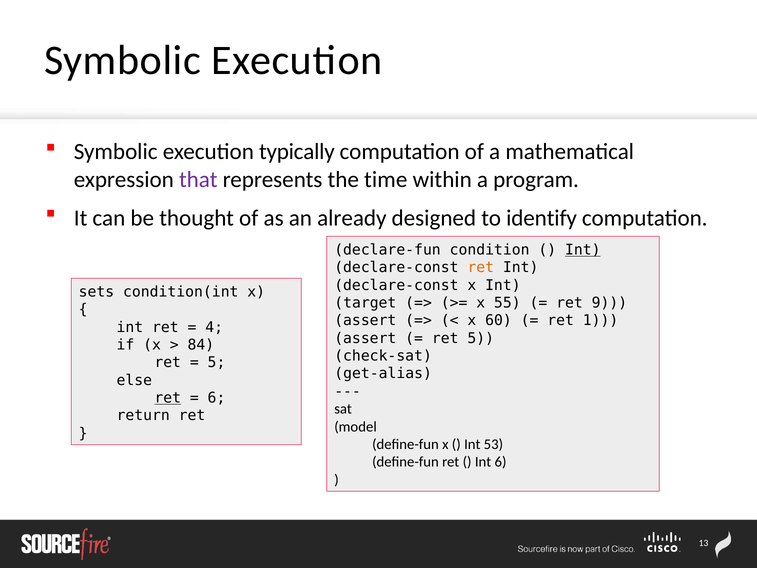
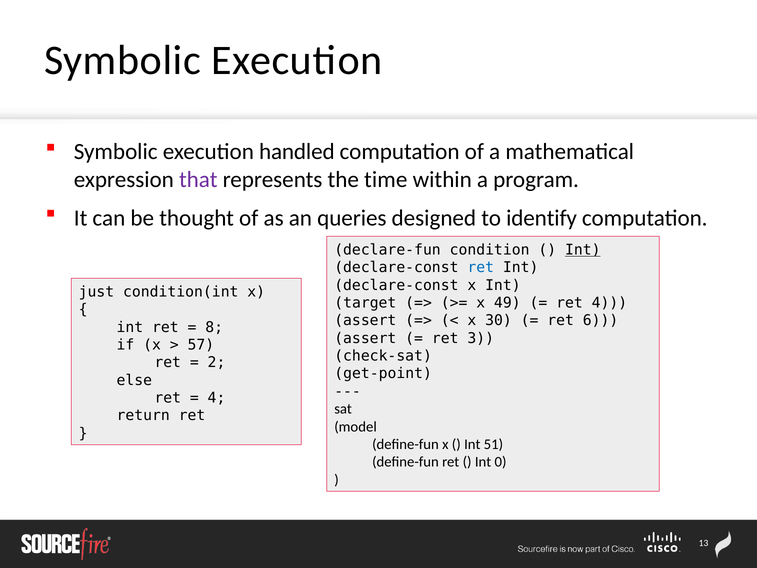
typically: typically -> handled (297, 152)
already: already -> queries (352, 218)
ret colour: orange -> blue (481, 267)
sets: sets -> just (96, 292)
55: 55 -> 49 (507, 303)
ret 9: 9 -> 4 (609, 303)
60: 60 -> 30 (498, 320)
1: 1 -> 6 (601, 320)
4: 4 -> 8 (214, 327)
ret 5: 5 -> 3 (481, 338)
84: 84 -> 57 (201, 345)
5: 5 -> 2 (217, 362)
get-alias: get-alias -> get-point (383, 373)
ret underline: present -> none (168, 398)
6: 6 -> 4 (217, 398)
53: 53 -> 51 (493, 444)
Int 6: 6 -> 0 (501, 462)
